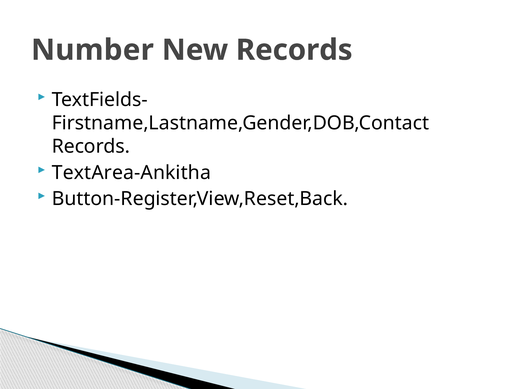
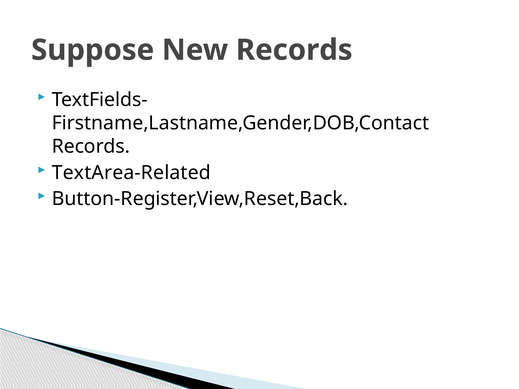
Number: Number -> Suppose (93, 50)
TextArea-Ankitha: TextArea-Ankitha -> TextArea-Related (131, 173)
